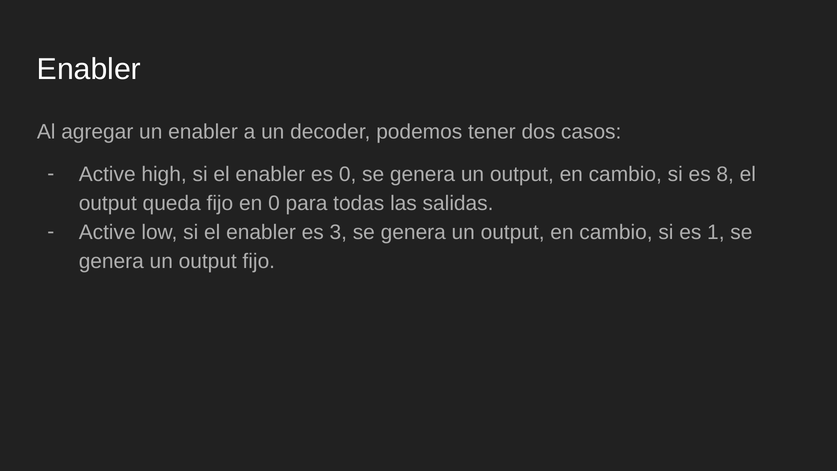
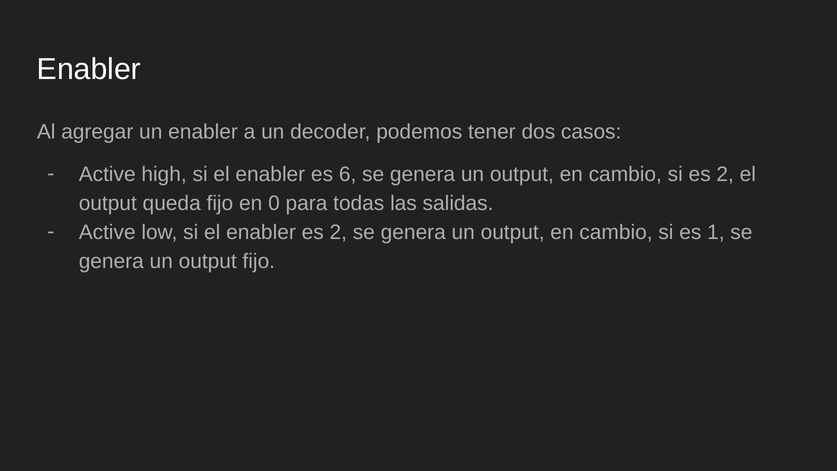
es 0: 0 -> 6 (348, 174)
si es 8: 8 -> 2 (725, 174)
enabler es 3: 3 -> 2 (338, 232)
